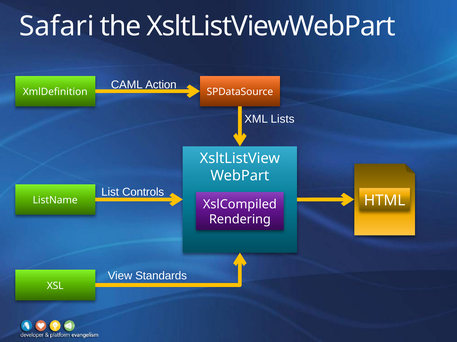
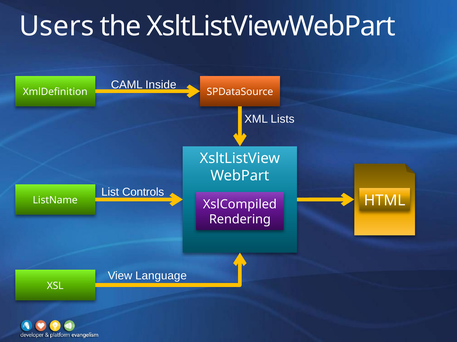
Safari: Safari -> Users (57, 26)
Action: Action -> Inside (161, 85)
Standards: Standards -> Language (161, 276)
